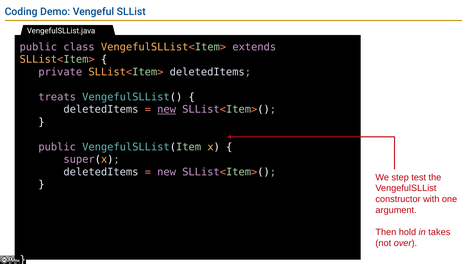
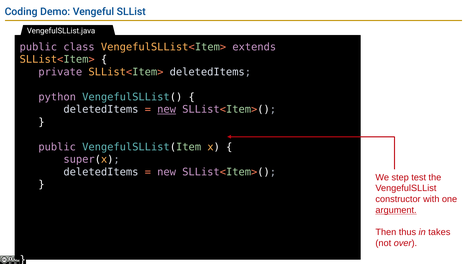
treats: treats -> python (57, 97)
argument underline: none -> present (396, 210)
hold: hold -> thus (407, 232)
